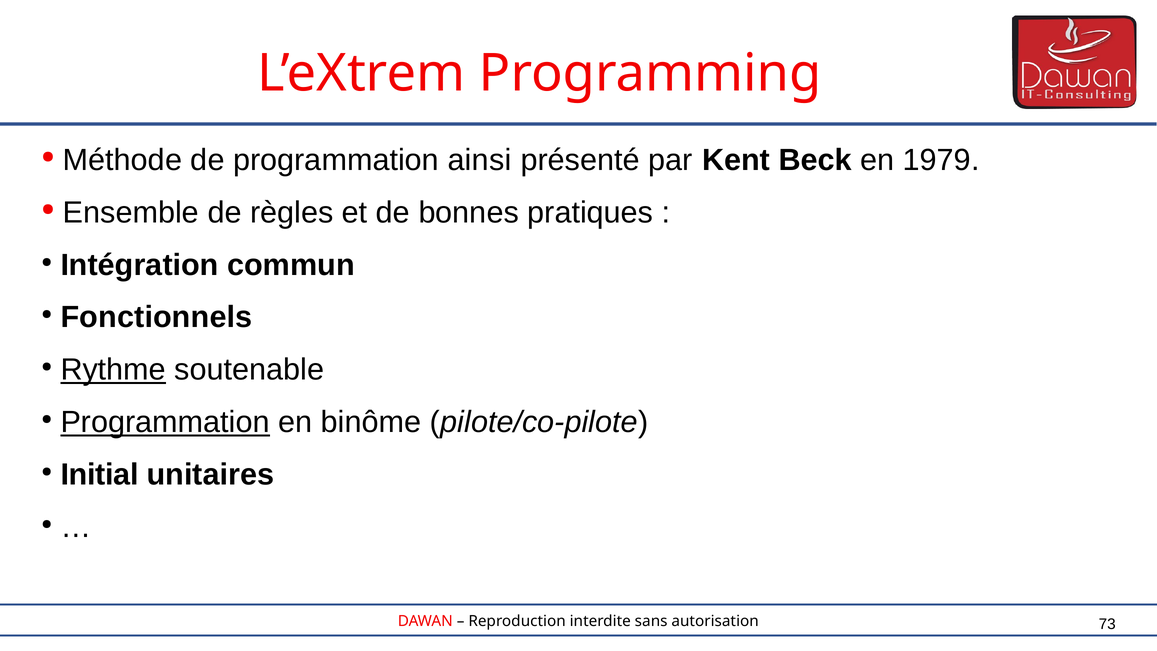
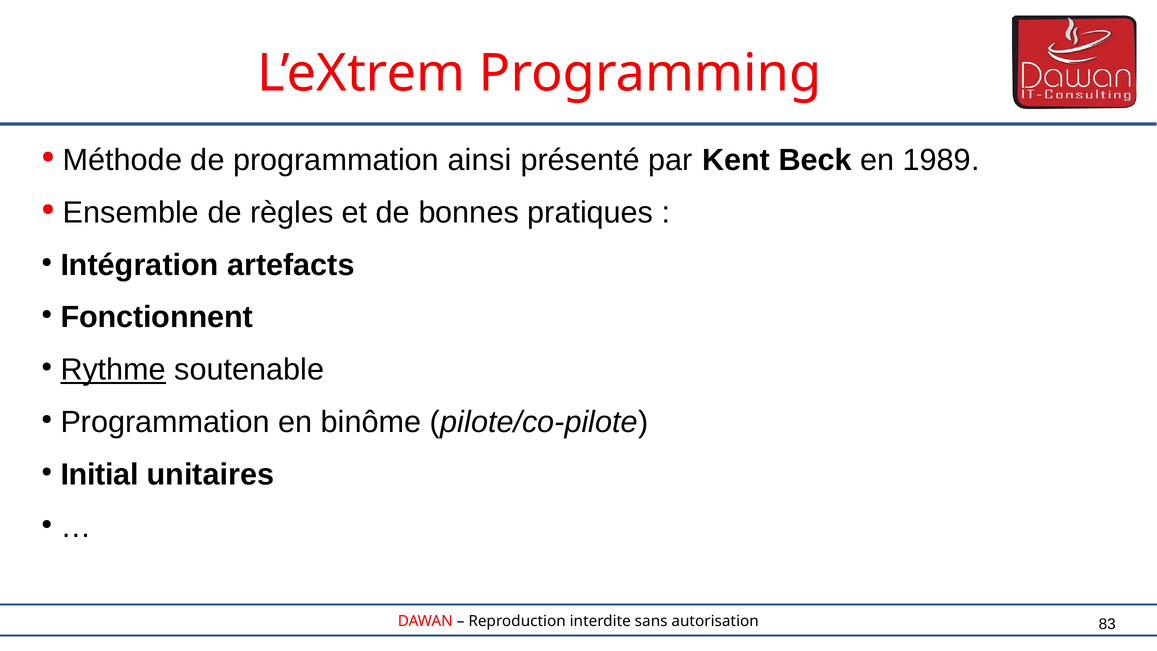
1979: 1979 -> 1989 (941, 160)
commun: commun -> artefacts (291, 265)
Fonctionnels: Fonctionnels -> Fonctionnent (157, 317)
Programmation underline: present -> none (165, 422)
73: 73 -> 83 (1107, 624)
